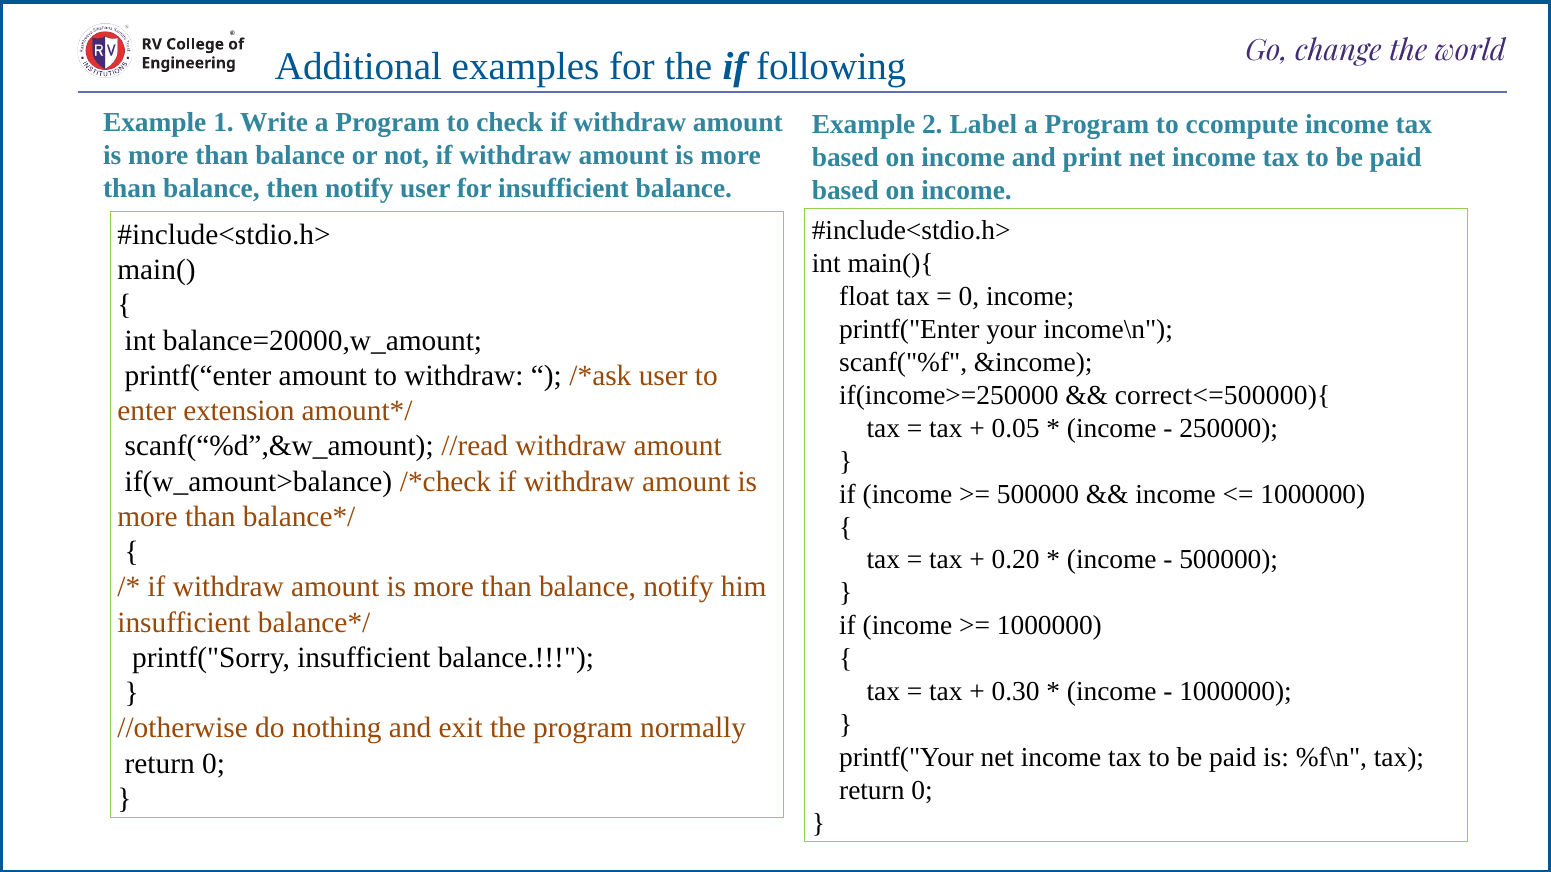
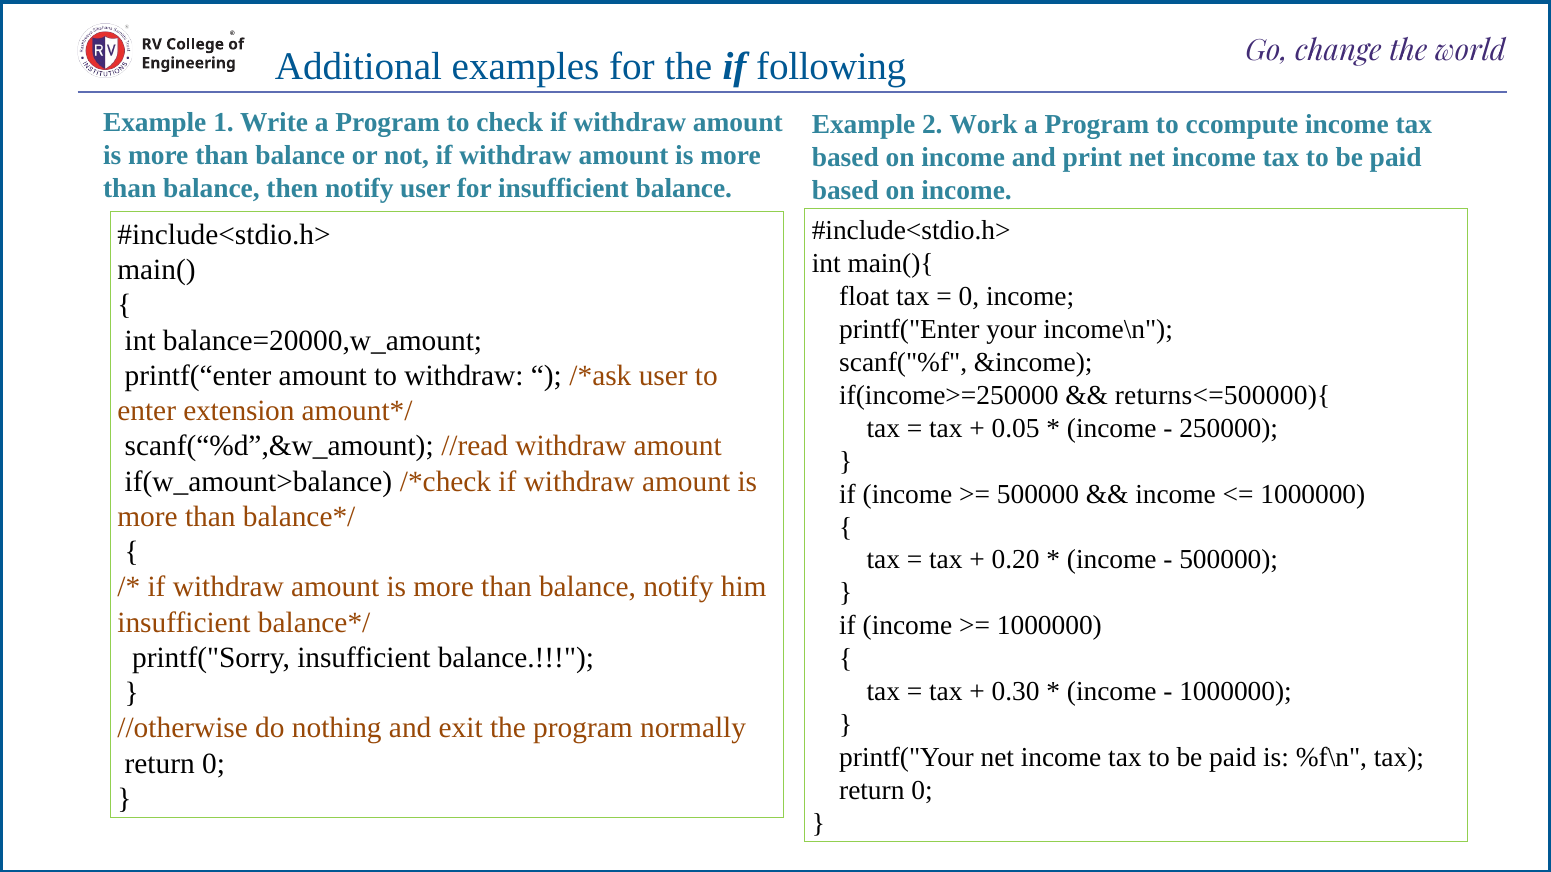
Label: Label -> Work (984, 124)
correct<=500000){: correct<=500000){ -> returns<=500000){ (1223, 396)
